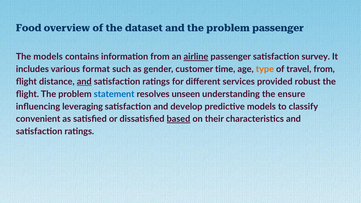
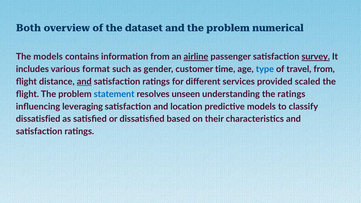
Food: Food -> Both (28, 28)
problem passenger: passenger -> numerical (278, 28)
survey underline: none -> present (316, 57)
type colour: orange -> blue (265, 69)
robust: robust -> scaled (308, 82)
the ensure: ensure -> ratings (291, 94)
develop: develop -> location (186, 107)
convenient: convenient -> dissatisfied (38, 119)
based underline: present -> none (178, 119)
